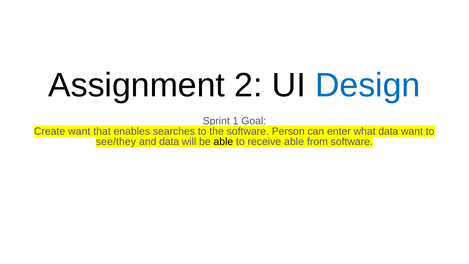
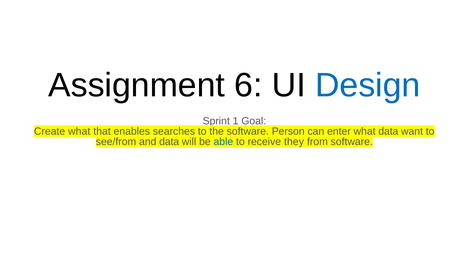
2: 2 -> 6 (248, 85)
Create want: want -> what (79, 131)
see/they: see/they -> see/from (116, 142)
able colour: black -> blue (223, 142)
receive able: able -> they (294, 142)
